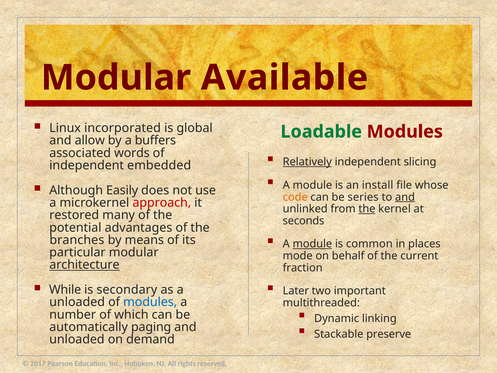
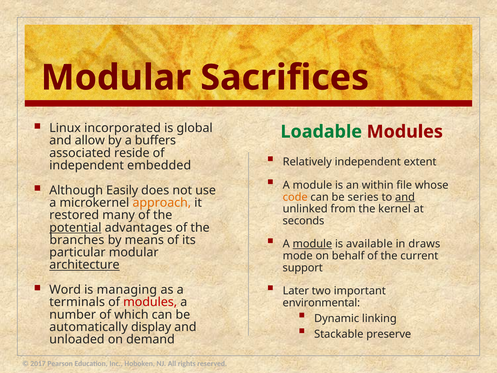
Available: Available -> Sacrifices (285, 78)
words: words -> reside (132, 153)
Relatively underline: present -> none (307, 162)
slicing: slicing -> extent (420, 162)
install: install -> within (378, 185)
approach colour: red -> orange (162, 203)
the underline: present -> none (367, 209)
potential underline: none -> present (75, 227)
common: common -> available (369, 244)
places: places -> draws (424, 244)
fraction: fraction -> support (303, 268)
While: While -> Word (65, 290)
secondary: secondary -> managing (127, 290)
unloaded: unloaded -> terminals (77, 302)
modules colour: blue -> red (150, 302)
multithreaded: multithreaded -> environmental (321, 303)
paging: paging -> display (151, 327)
